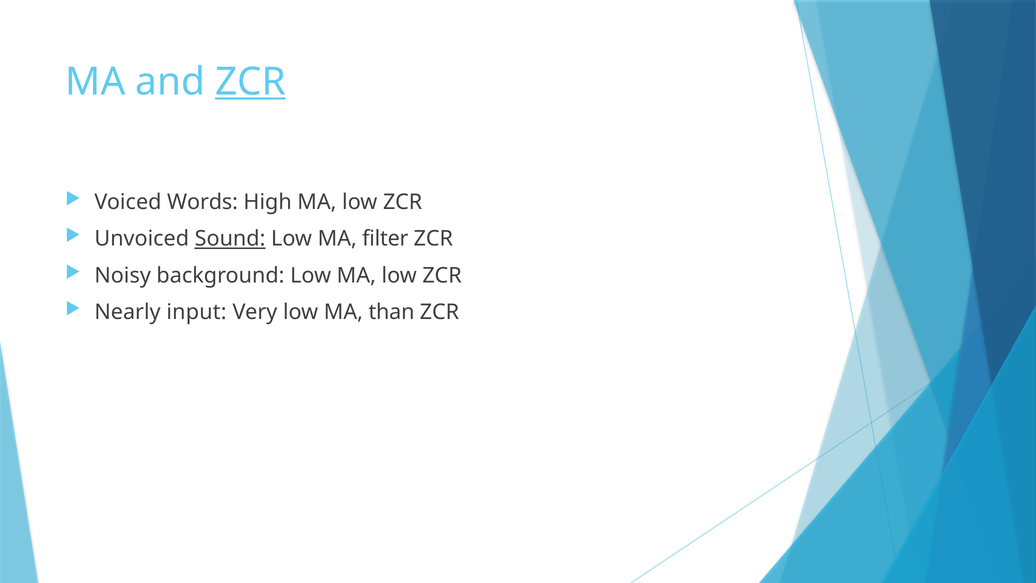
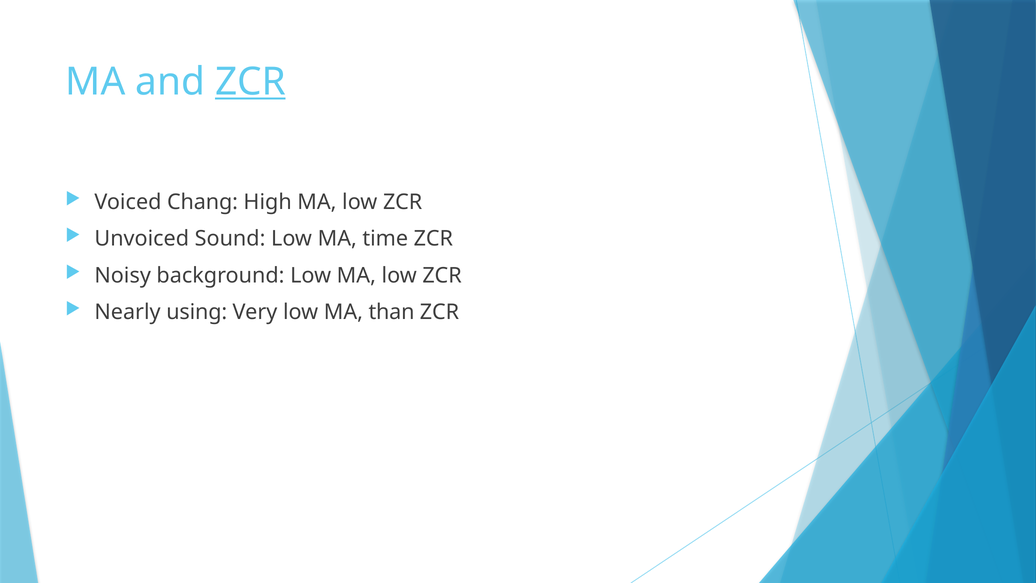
Words: Words -> Chang (203, 202)
Sound underline: present -> none (230, 239)
filter: filter -> time (385, 239)
input: input -> using (197, 312)
